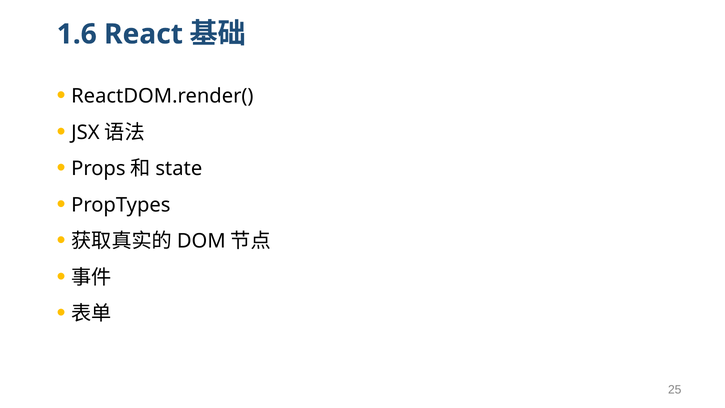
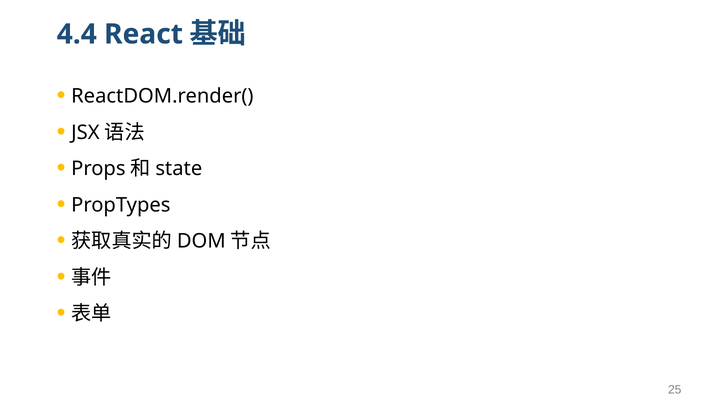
1.6: 1.6 -> 4.4 (77, 34)
